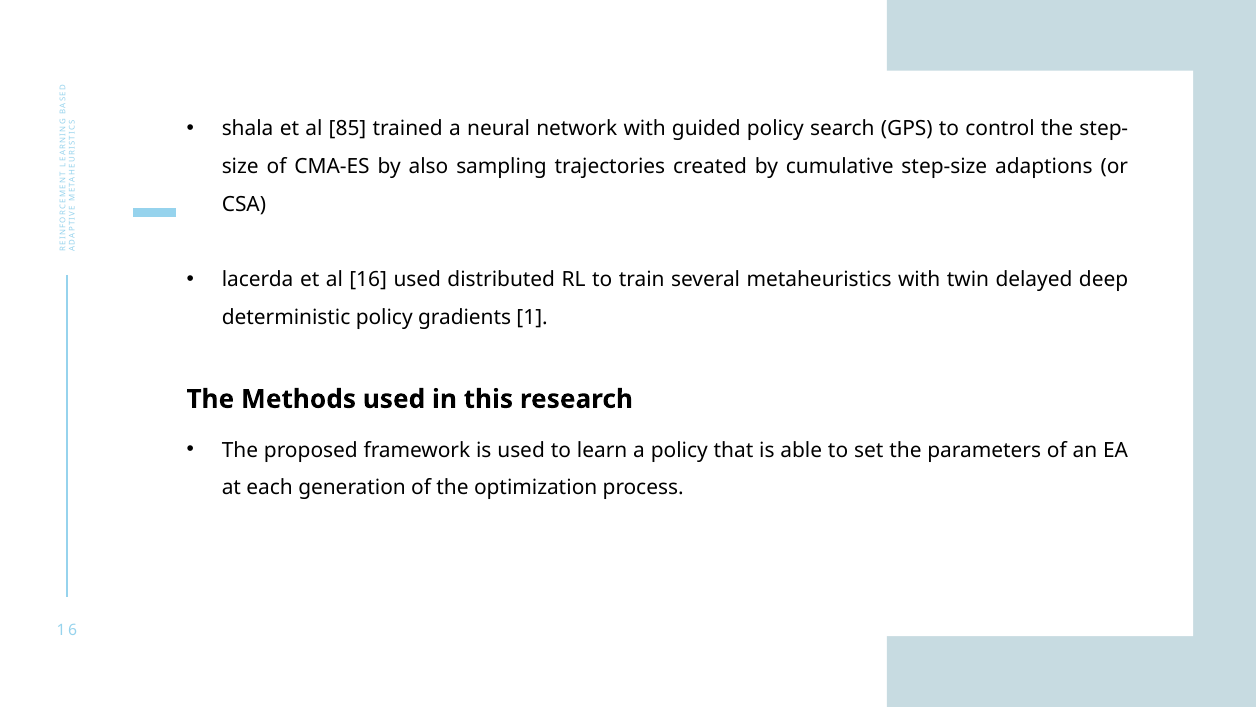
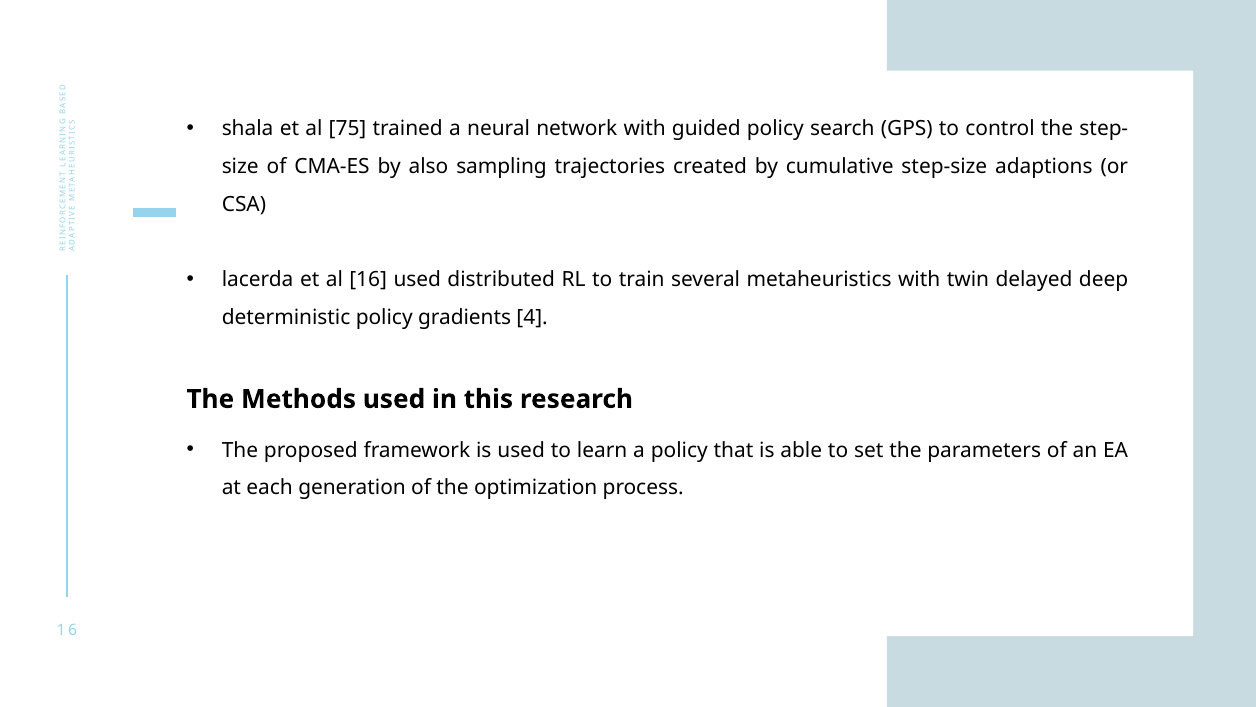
85: 85 -> 75 (348, 129)
1: 1 -> 4 (532, 317)
